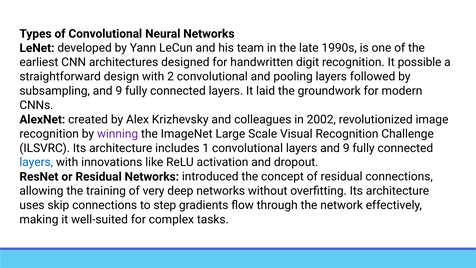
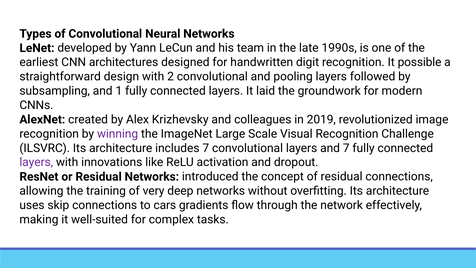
subsampling and 9: 9 -> 1 (119, 91)
2002: 2002 -> 2019 (321, 119)
includes 1: 1 -> 7 (206, 148)
layers and 9: 9 -> 7 (346, 148)
layers colour: blue -> purple (36, 162)
step: step -> cars (165, 205)
